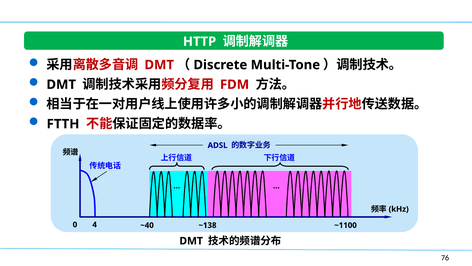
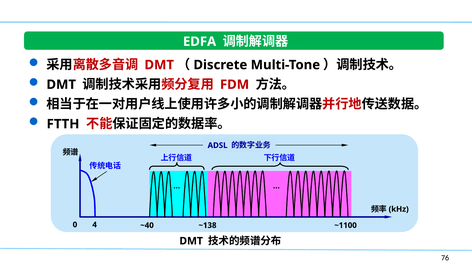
HTTP: HTTP -> EDFA (200, 41)
